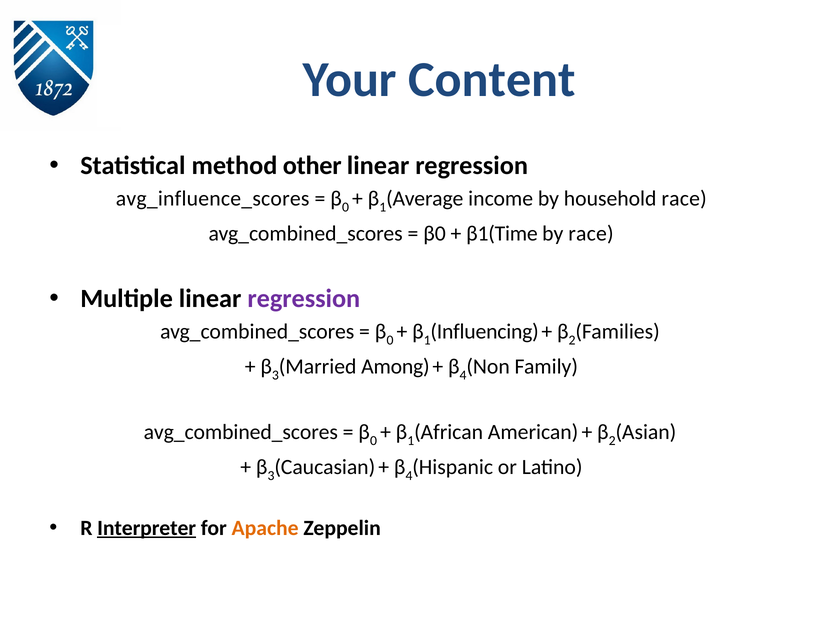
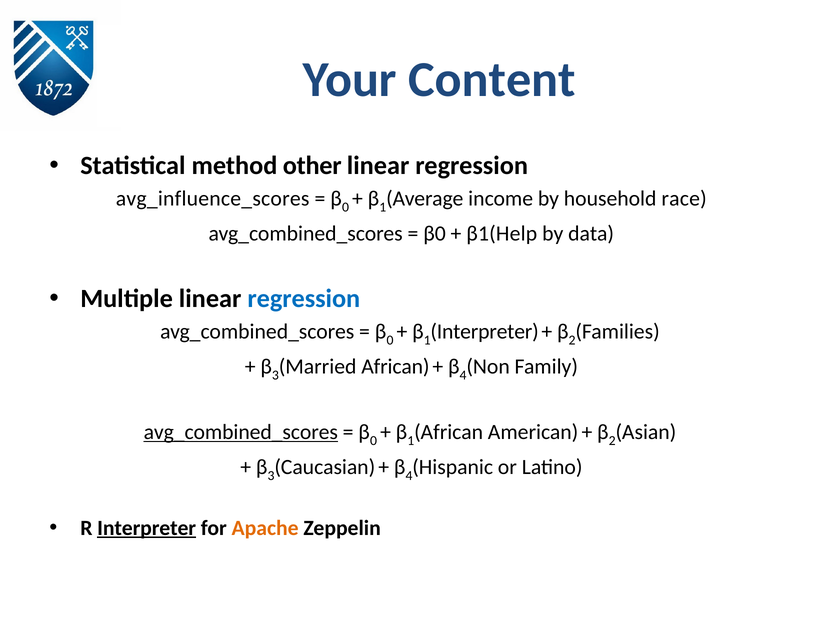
β1(Time: β1(Time -> β1(Help (502, 234)
by race: race -> data (591, 234)
regression colour: purple -> blue (304, 299)
Influencing: Influencing -> Interpreter (485, 332)
Among: Among -> African (395, 367)
avg_combined_scores underline: none -> present (241, 432)
